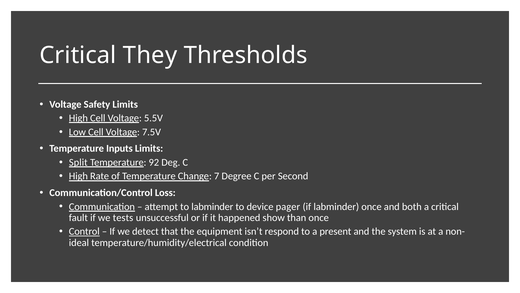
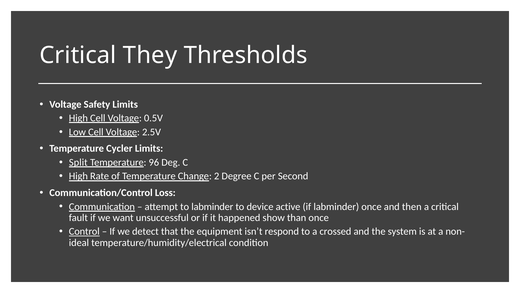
5.5V: 5.5V -> 0.5V (153, 118)
7.5V: 7.5V -> 2.5V (152, 132)
Inputs: Inputs -> Cycler (119, 148)
92: 92 -> 96 (154, 162)
7: 7 -> 2 (217, 176)
pager: pager -> active (288, 206)
both: both -> then (412, 206)
tests: tests -> want (123, 217)
present: present -> crossed (335, 231)
